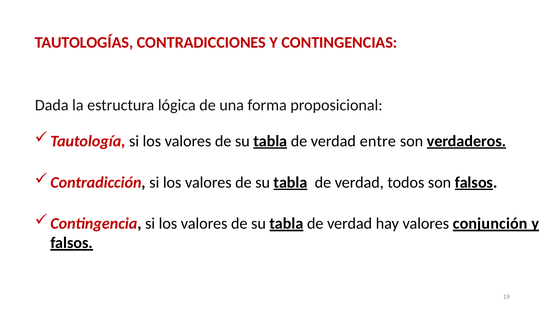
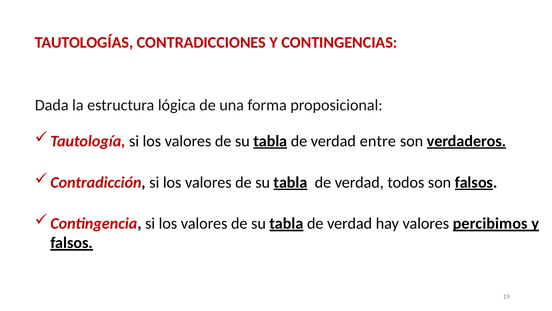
conjunción: conjunción -> percibimos (490, 223)
